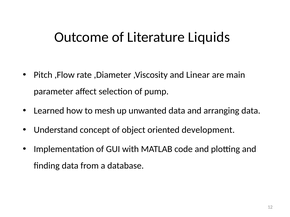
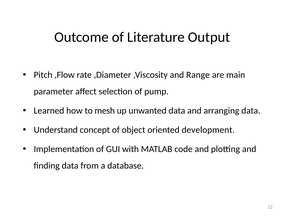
Liquids: Liquids -> Output (209, 37)
Linear: Linear -> Range (198, 75)
